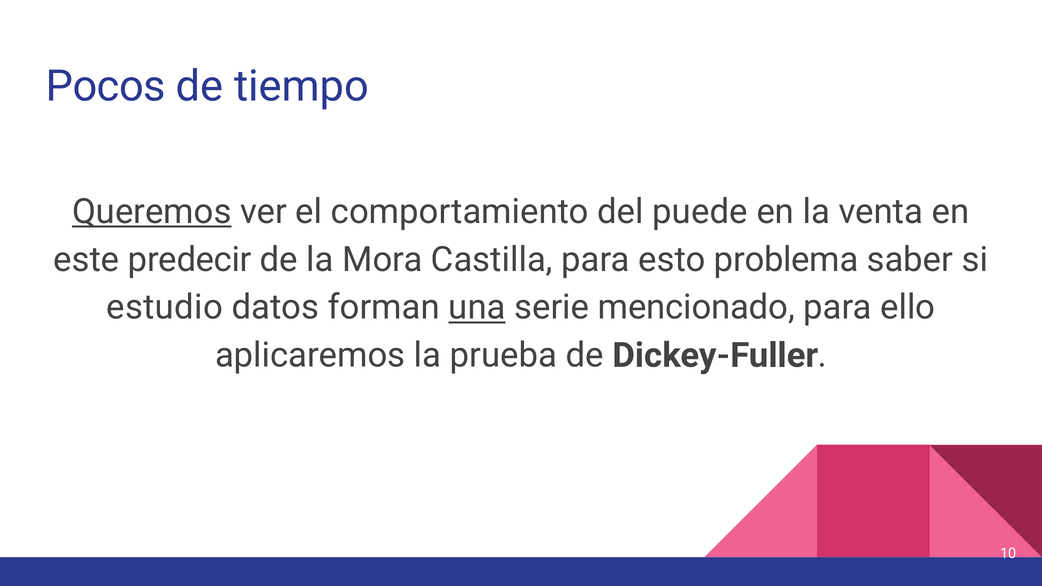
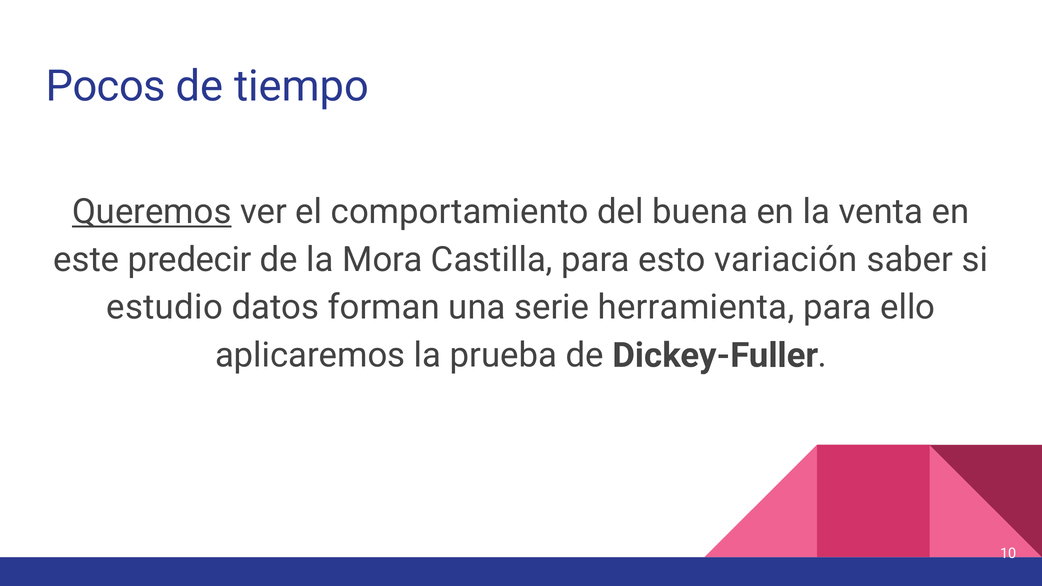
puede: puede -> buena (700, 212)
problema: problema -> variación (786, 260)
una underline: present -> none (477, 308)
mencionado: mencionado -> herramienta (696, 308)
